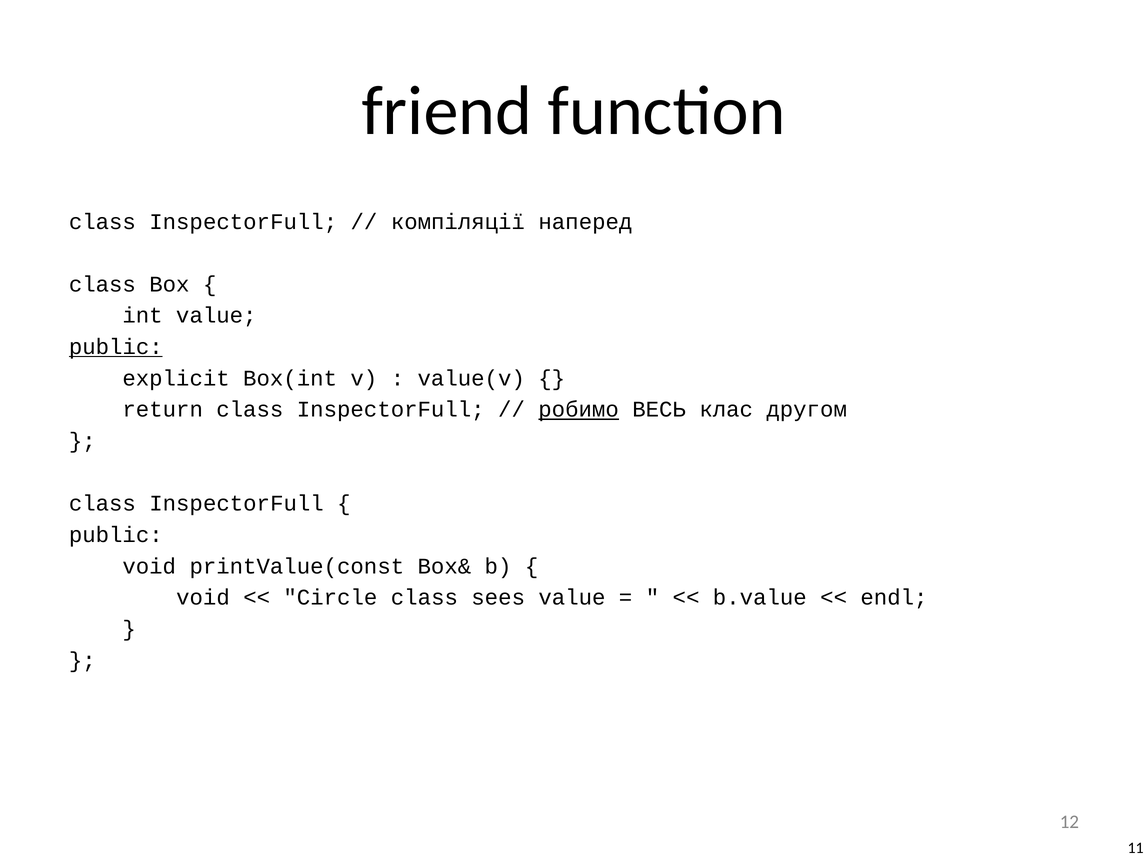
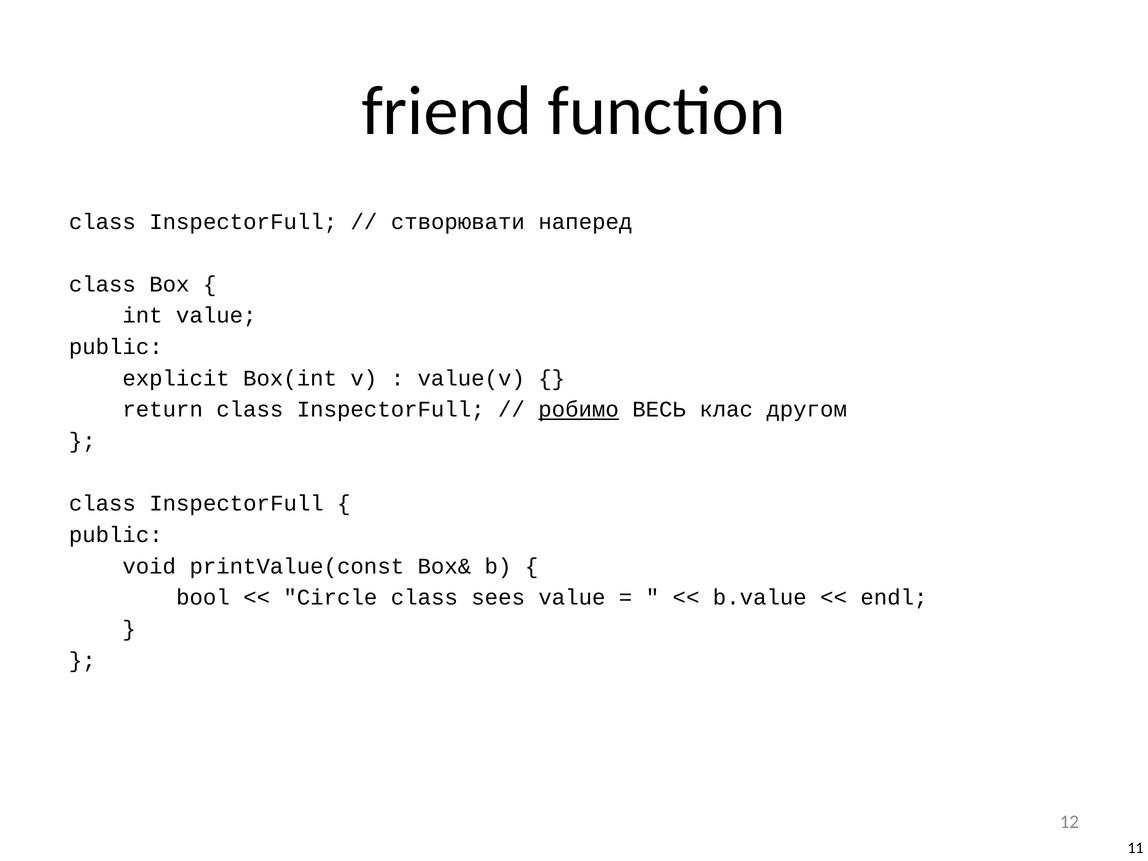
компіляції: компіляції -> створювати (458, 222)
public underline: present -> none (116, 347)
void: void -> bool (203, 598)
